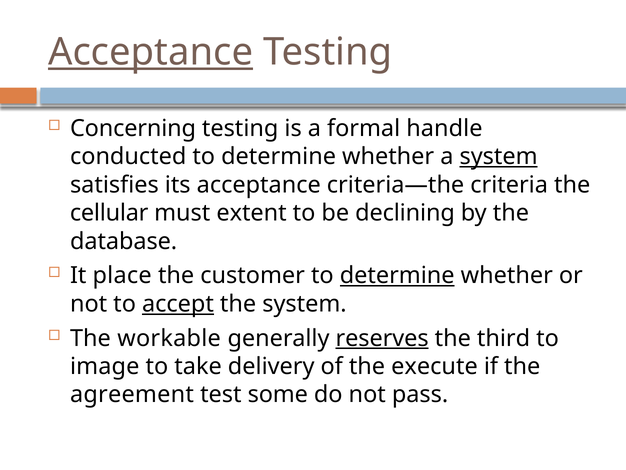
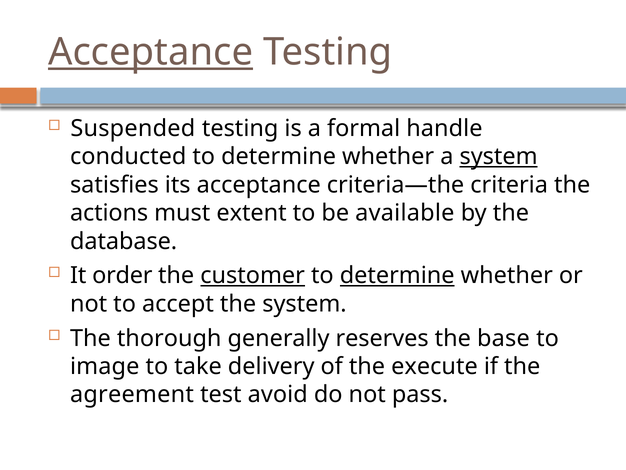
Concerning: Concerning -> Suspended (133, 128)
cellular: cellular -> actions (109, 213)
declining: declining -> available (405, 213)
place: place -> order (122, 275)
customer underline: none -> present (253, 275)
accept underline: present -> none (178, 304)
workable: workable -> thorough (169, 338)
reserves underline: present -> none (382, 338)
third: third -> base (503, 338)
some: some -> avoid (278, 394)
